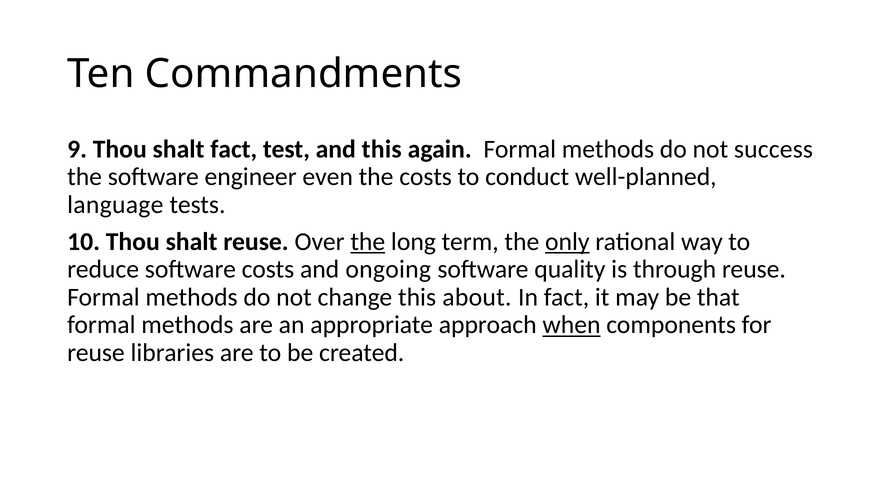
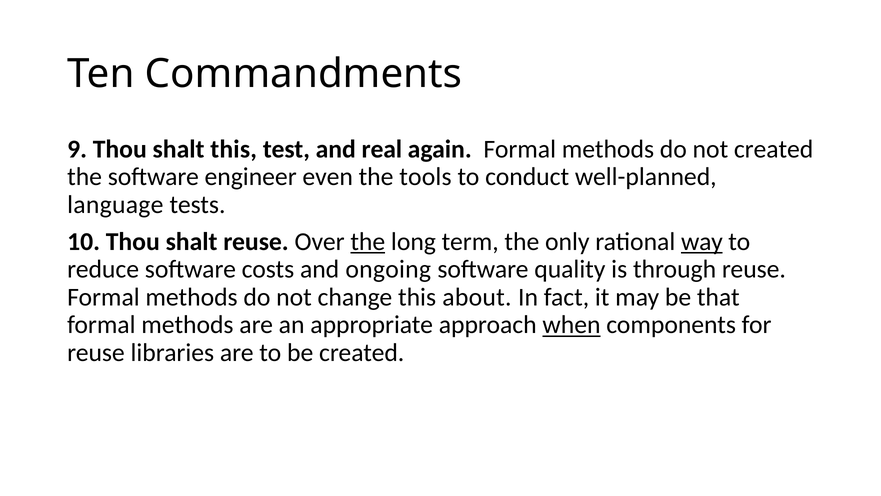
shalt fact: fact -> this (234, 149)
and this: this -> real (382, 149)
not success: success -> created (774, 149)
the costs: costs -> tools (425, 177)
only underline: present -> none (567, 241)
way underline: none -> present (702, 241)
